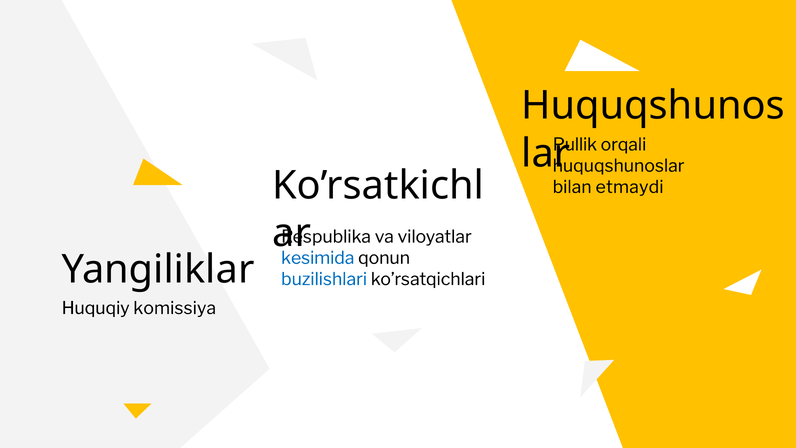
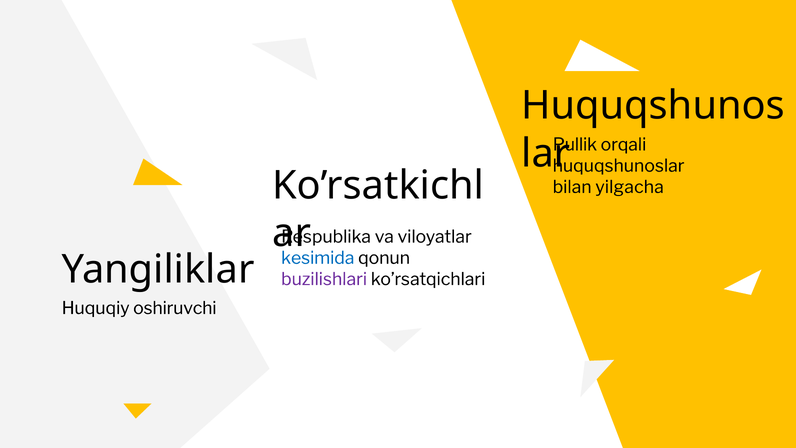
etmaydi: etmaydi -> yilgacha (630, 187)
buzilishlari colour: blue -> purple (324, 279)
komissiya: komissiya -> oshiruvchi (175, 308)
